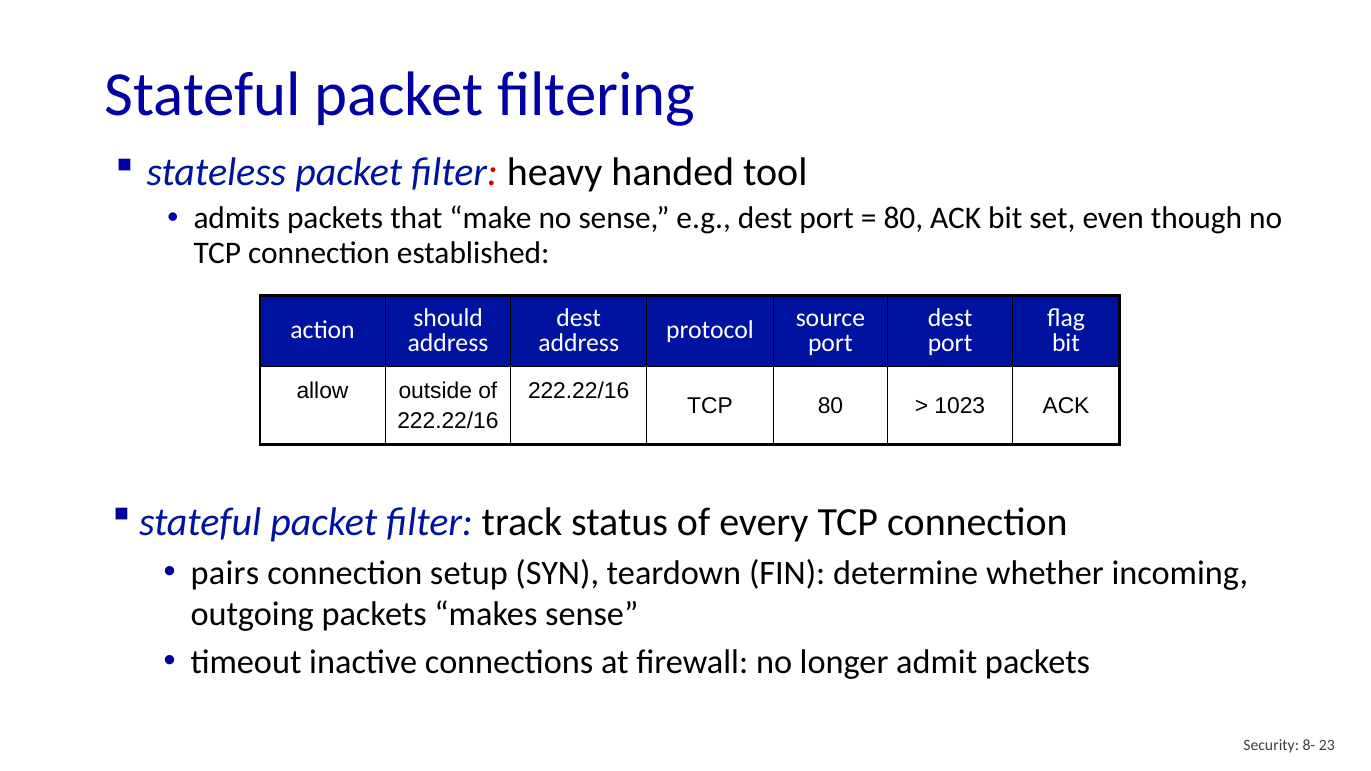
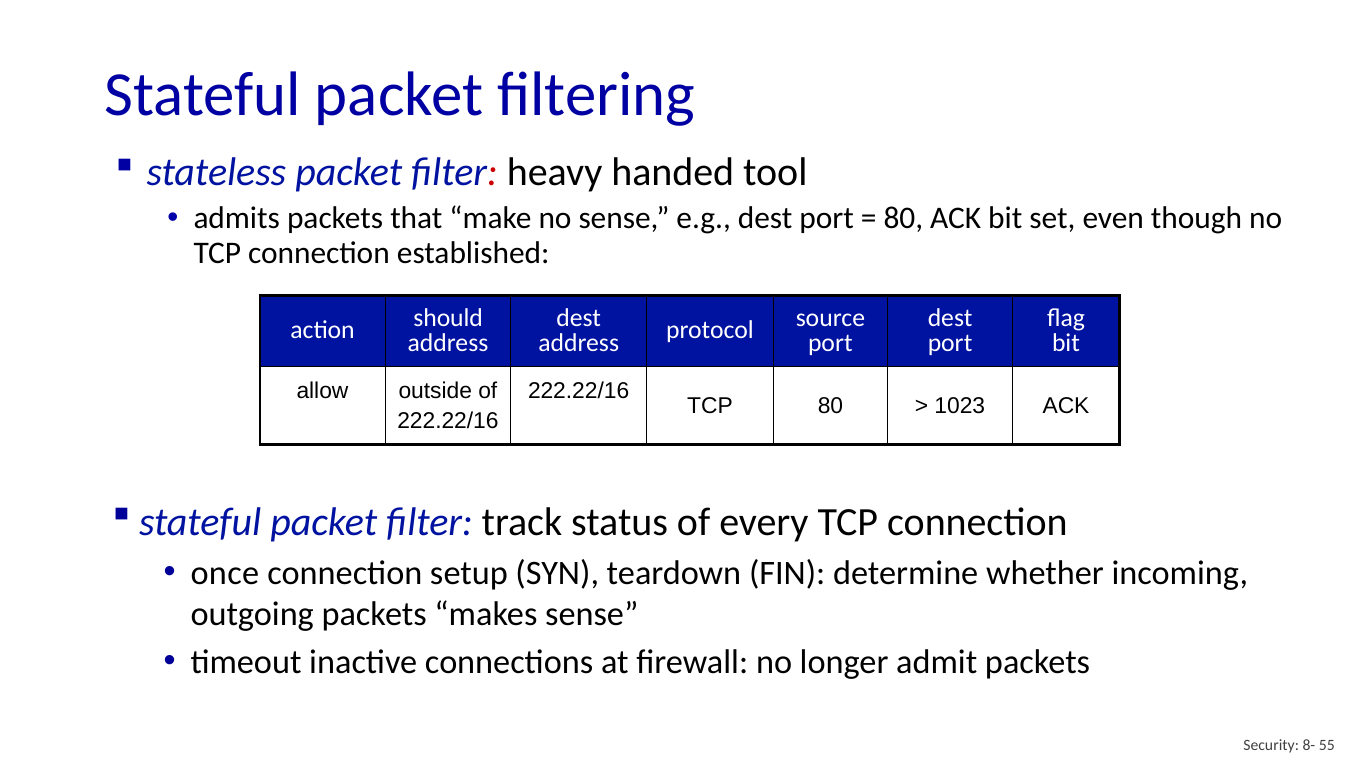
pairs: pairs -> once (225, 573)
23: 23 -> 55 (1327, 746)
